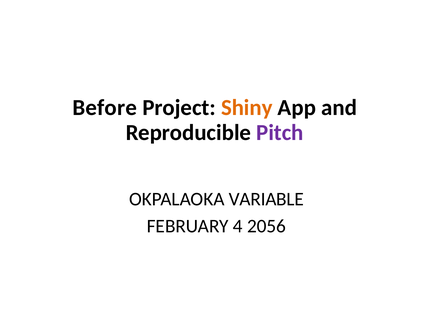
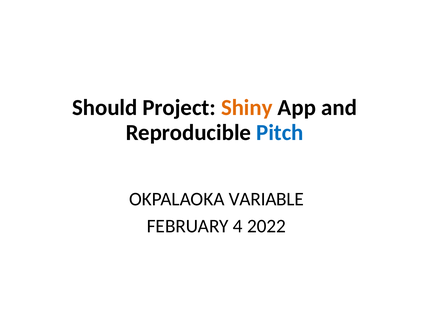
Before: Before -> Should (105, 108)
Pitch colour: purple -> blue (280, 132)
2056: 2056 -> 2022 (267, 226)
